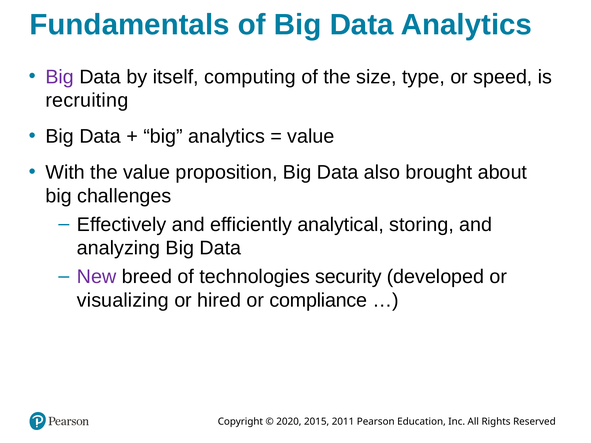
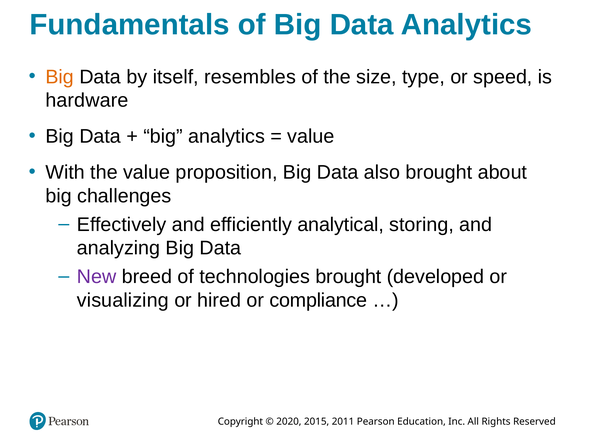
Big colour: purple -> orange (60, 77)
computing: computing -> resembles (250, 77)
recruiting: recruiting -> hardware (87, 101)
technologies security: security -> brought (348, 277)
